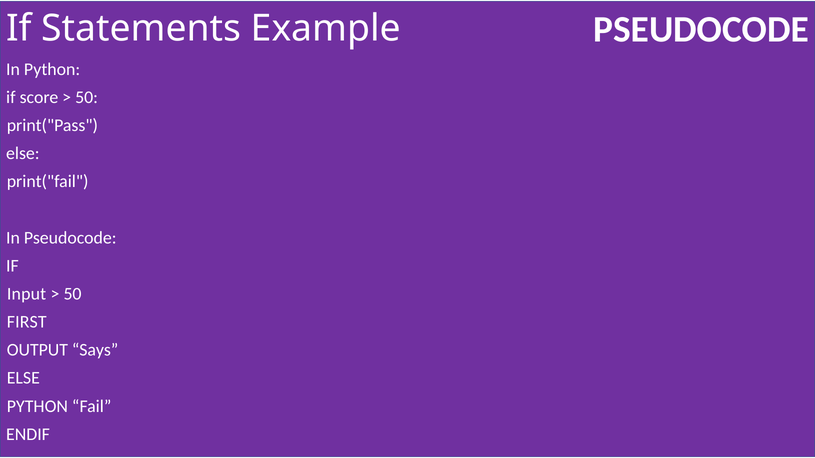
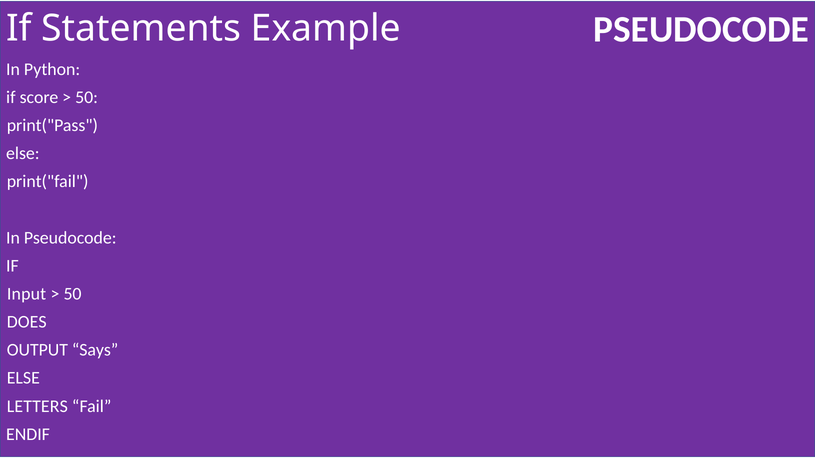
FIRST: FIRST -> DOES (27, 322)
PYTHON: PYTHON -> LETTERS (37, 407)
